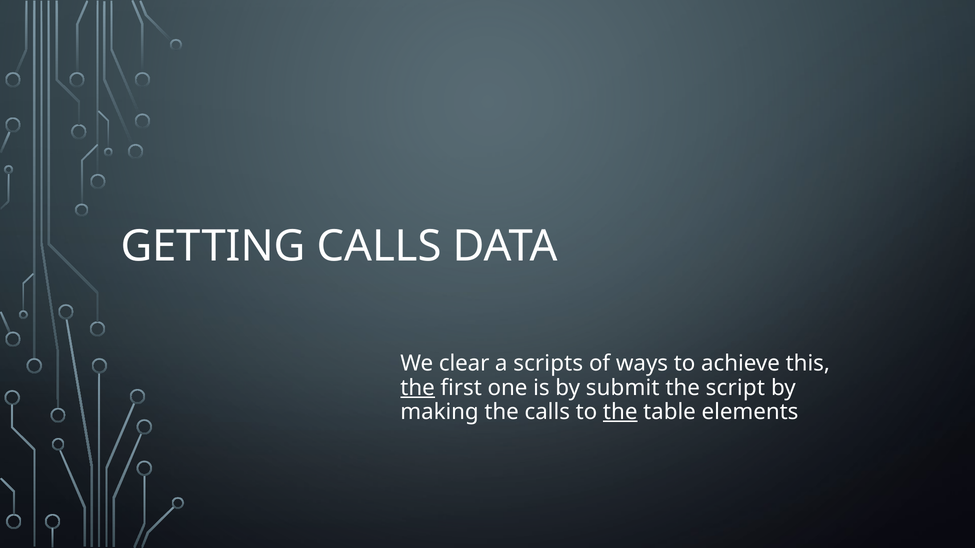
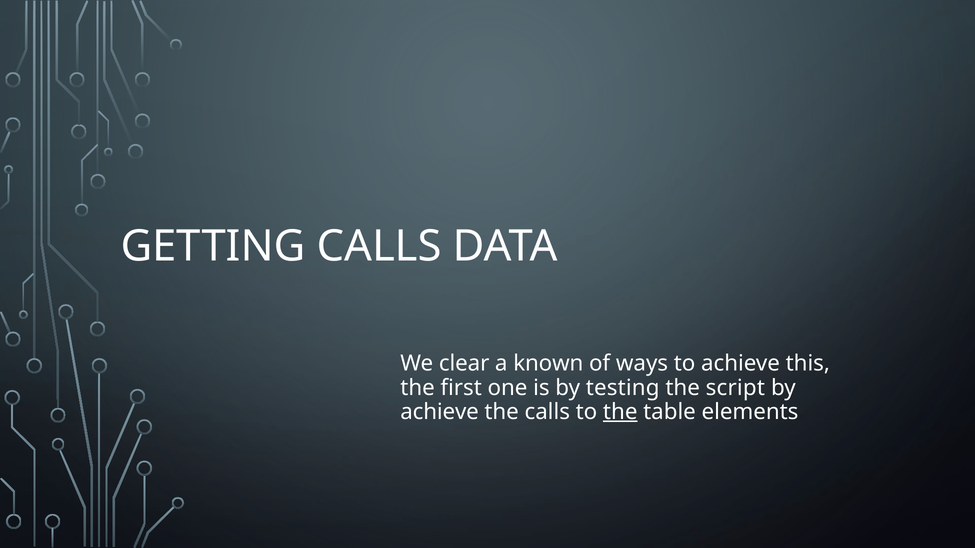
scripts: scripts -> known (548, 364)
the underline: present -> none (418, 388)
submit: submit -> testing (623, 388)
making: making -> achieve (440, 412)
